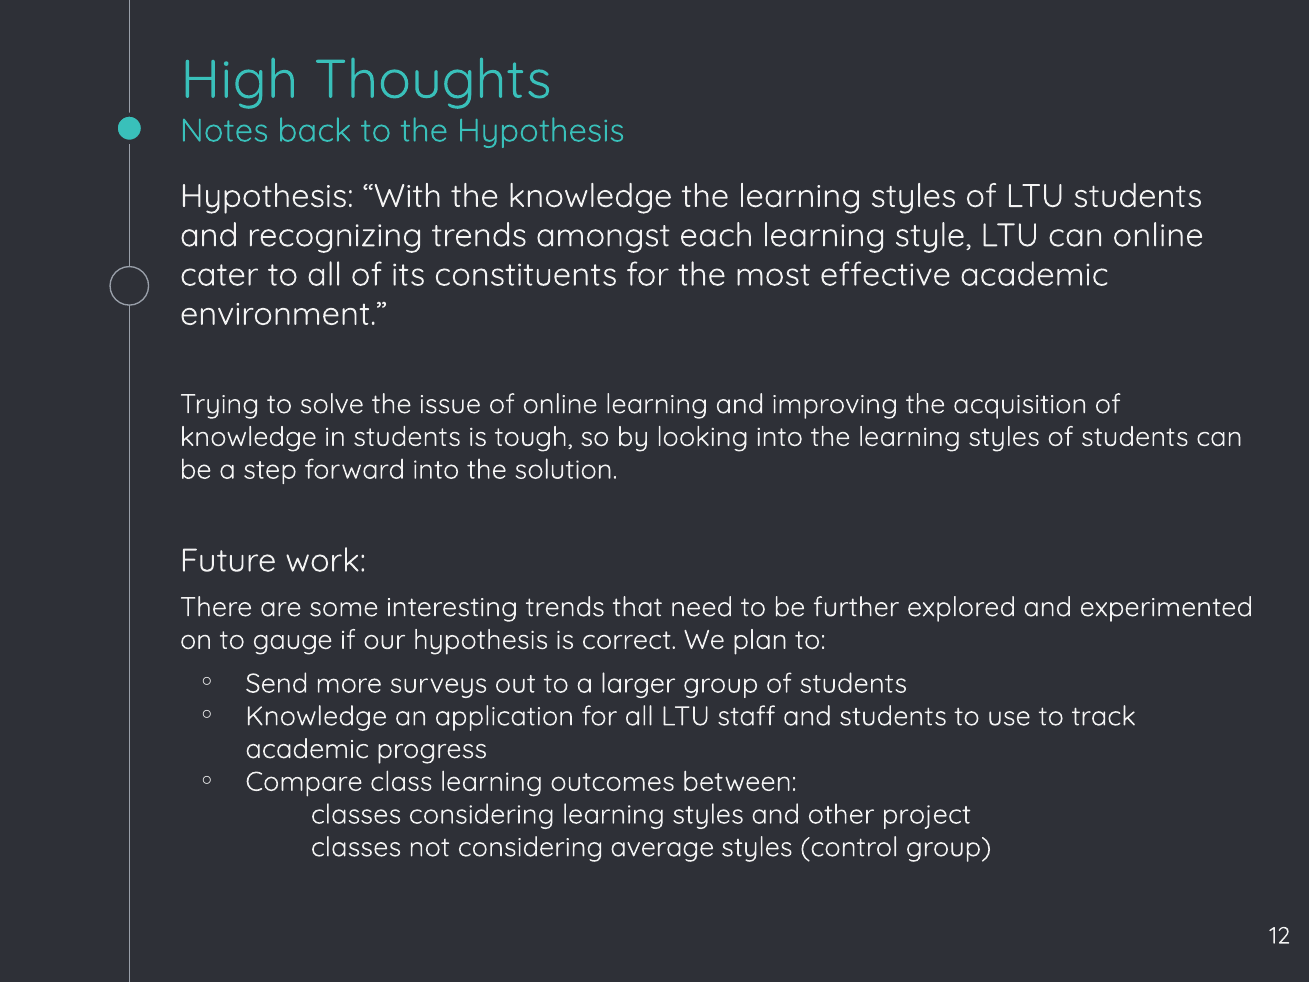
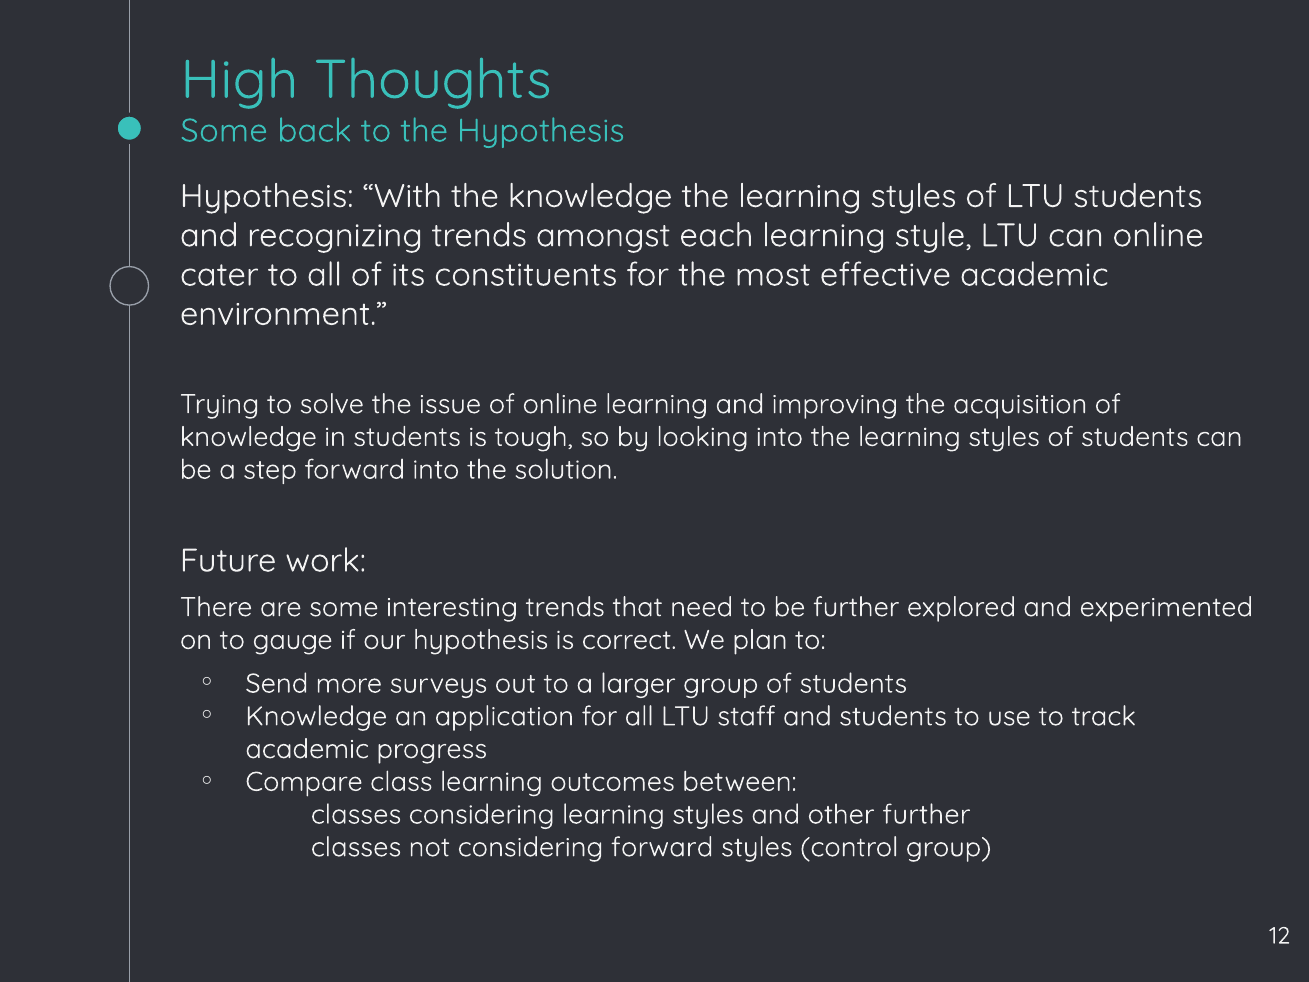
Notes: Notes -> Some (224, 131)
other project: project -> further (926, 814)
considering average: average -> forward (662, 847)
